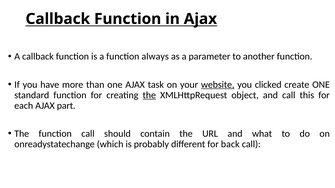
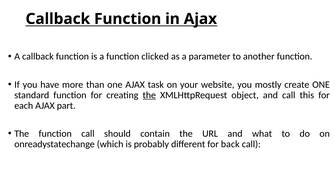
always: always -> clicked (155, 57)
website underline: present -> none (218, 85)
clicked: clicked -> mostly (268, 85)
